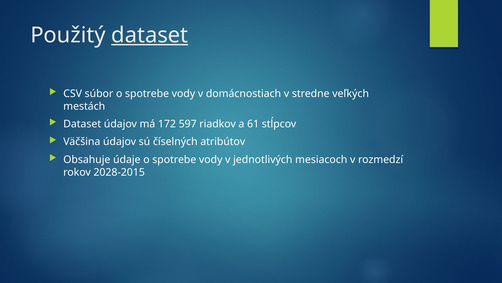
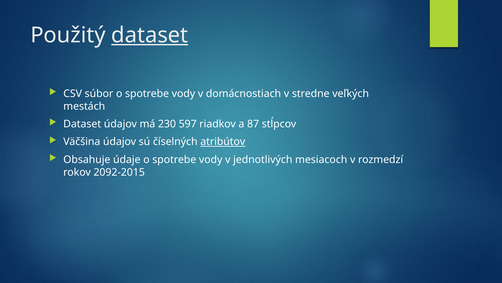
172: 172 -> 230 (167, 124)
61: 61 -> 87 (253, 124)
atribútov underline: none -> present (223, 142)
2028-2015: 2028-2015 -> 2092-2015 (119, 172)
